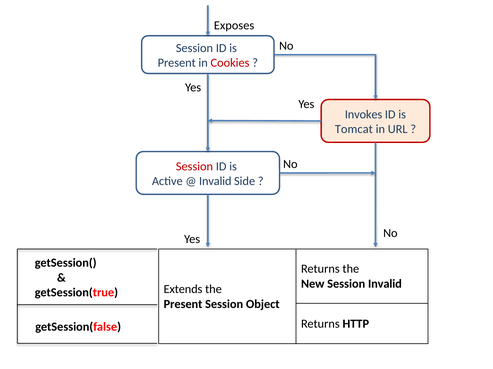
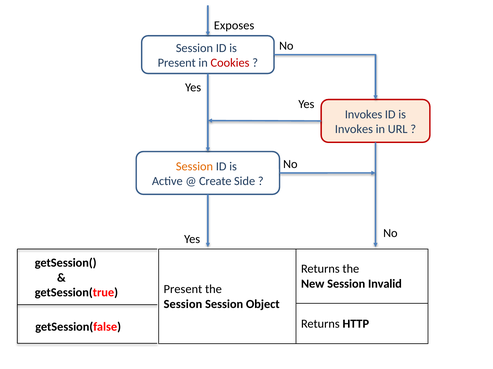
Tomcat: Tomcat -> Invokes (354, 129)
Session colour: red -> orange (194, 167)
Invalid: Invalid -> Create (215, 182)
Extends: Extends -> Present (183, 290)
Present: Present -> Session (183, 305)
